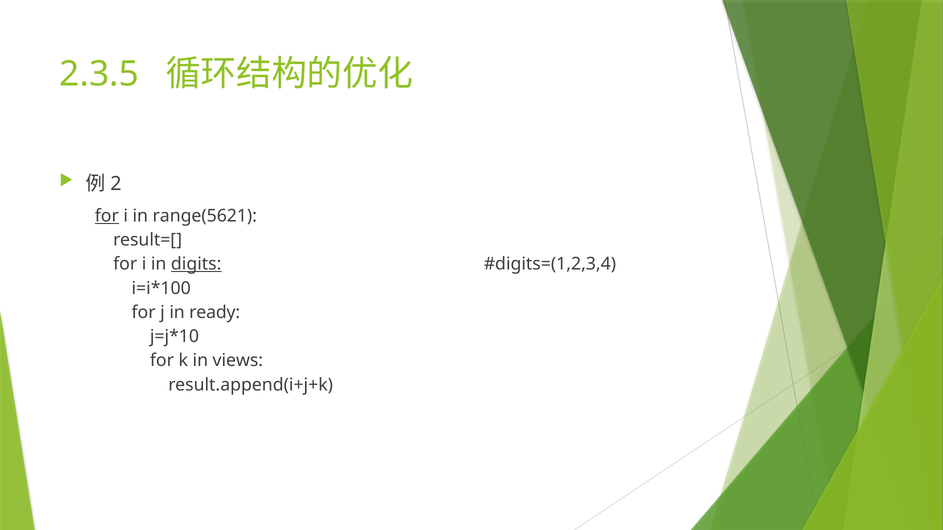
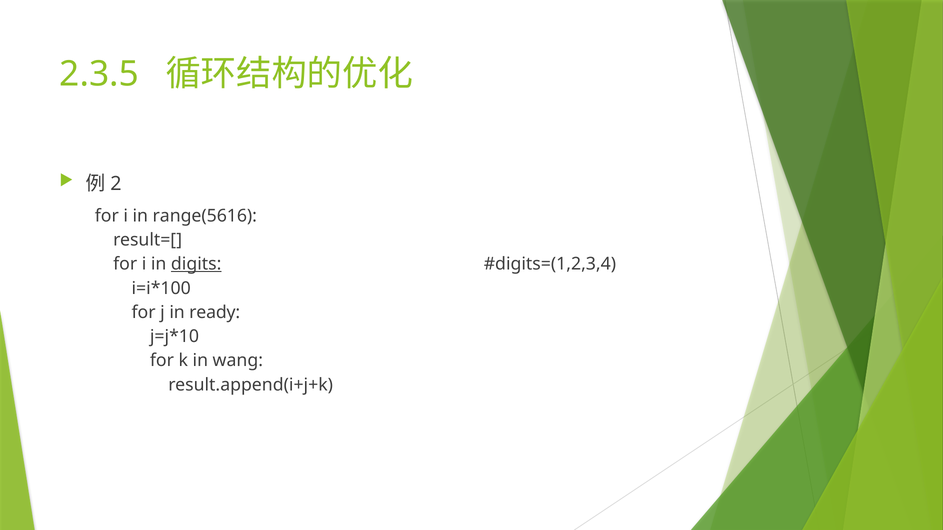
for underline: present -> none (107, 216)
range(5621: range(5621 -> range(5616 (205, 216)
views: views -> wang (238, 361)
